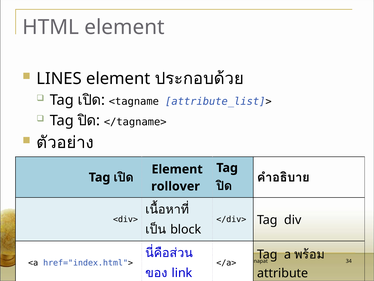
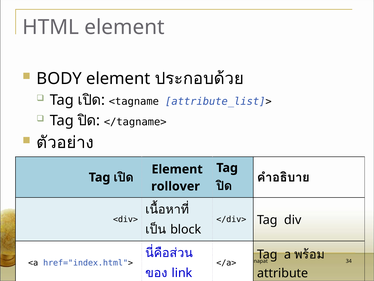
LINES: LINES -> BODY (59, 78)
